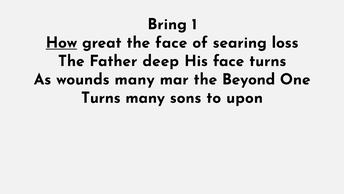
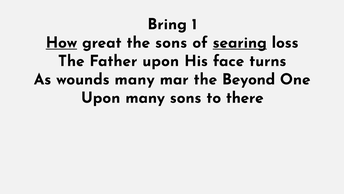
the face: face -> sons (171, 42)
searing underline: none -> present (240, 42)
Father deep: deep -> upon (161, 61)
Turns: Turns -> Upon (101, 97)
upon: upon -> there (245, 97)
